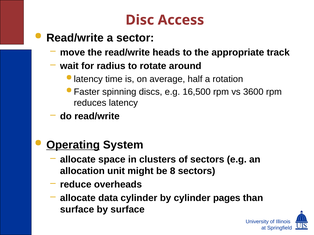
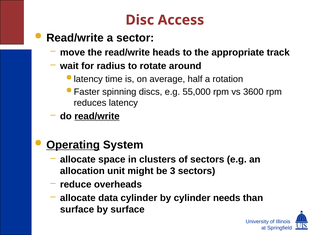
16,500: 16,500 -> 55,000 (197, 92)
read/write underline: none -> present (97, 116)
8: 8 -> 3 (173, 171)
pages: pages -> needs (227, 198)
